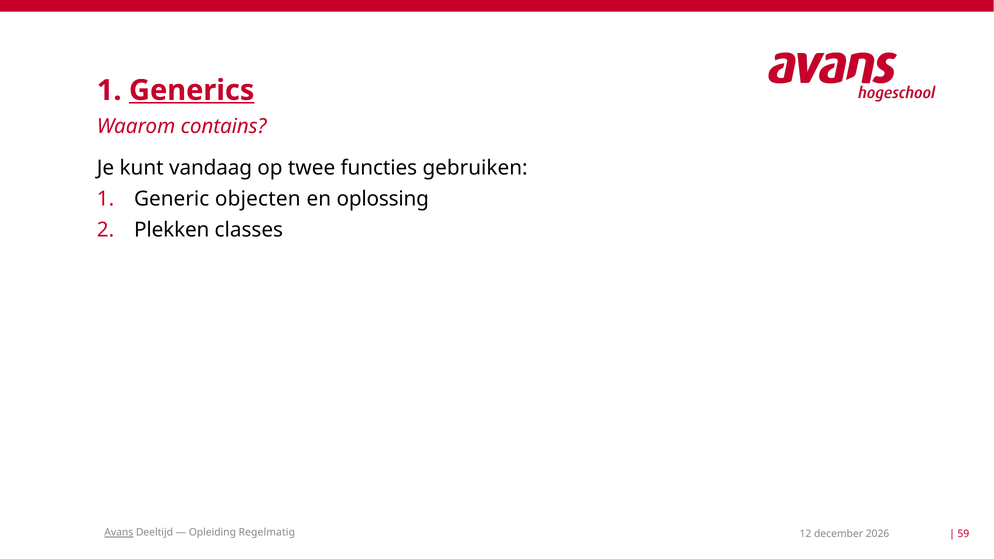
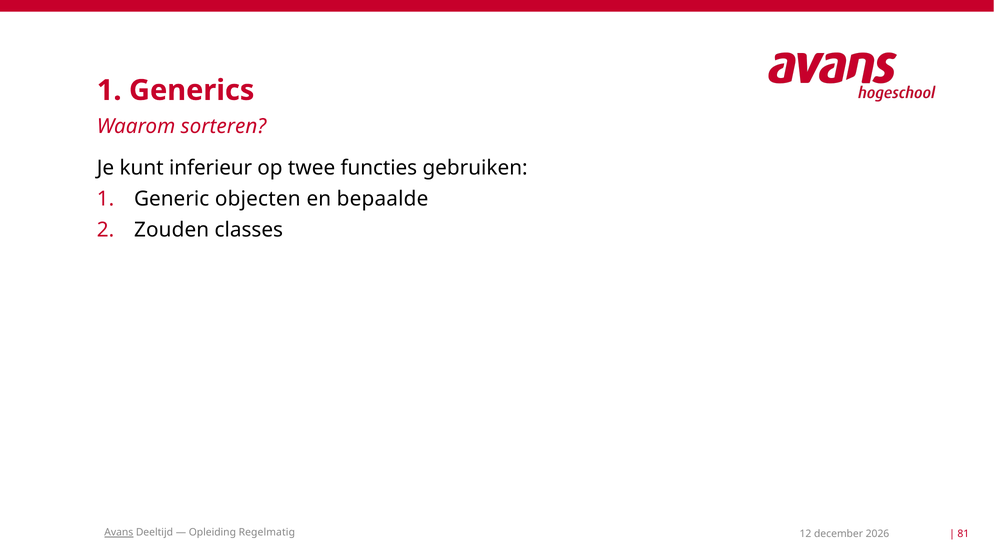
Generics underline: present -> none (192, 90)
contains: contains -> sorteren (224, 126)
vandaag: vandaag -> inferieur (211, 168)
oplossing: oplossing -> bepaalde (383, 199)
Plekken: Plekken -> Zouden (172, 230)
59: 59 -> 81 (963, 534)
